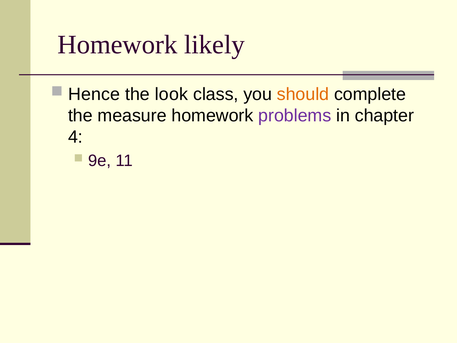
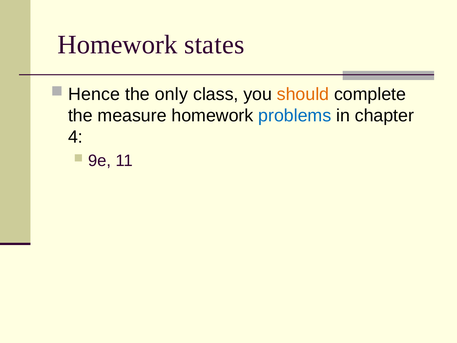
likely: likely -> states (214, 45)
look: look -> only (171, 94)
problems colour: purple -> blue (295, 116)
